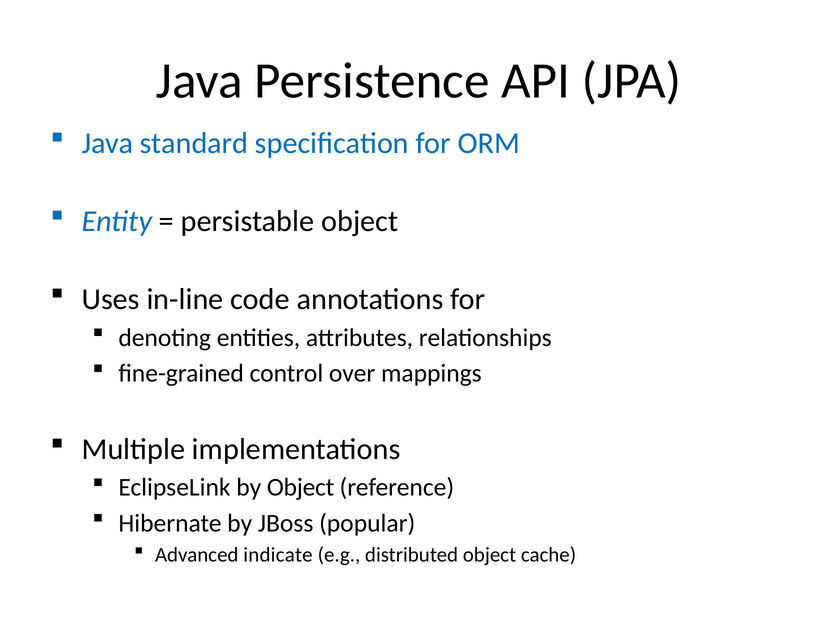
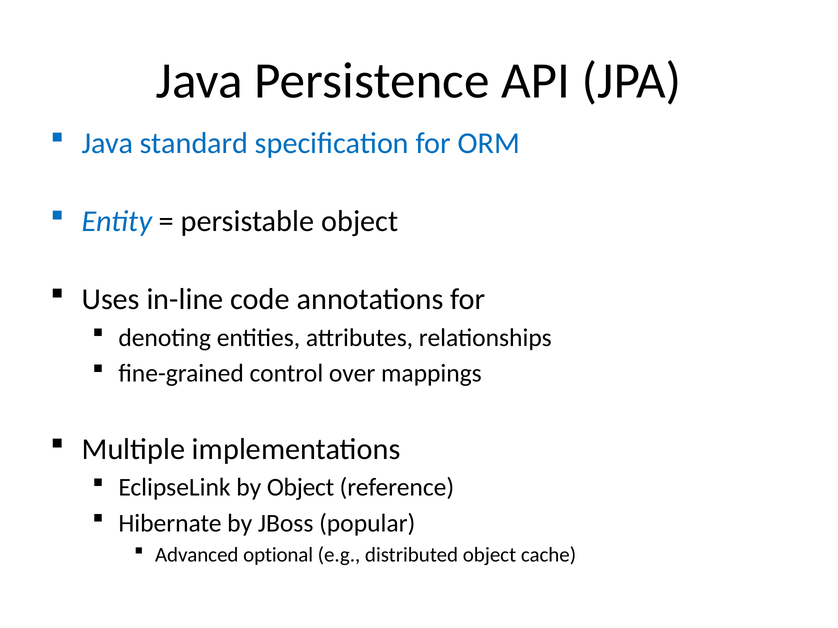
indicate: indicate -> optional (278, 555)
